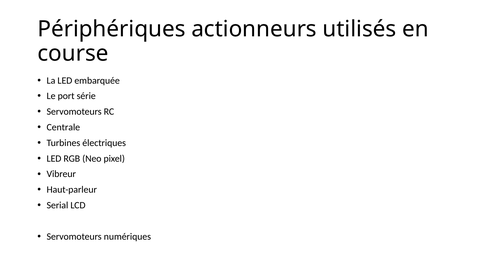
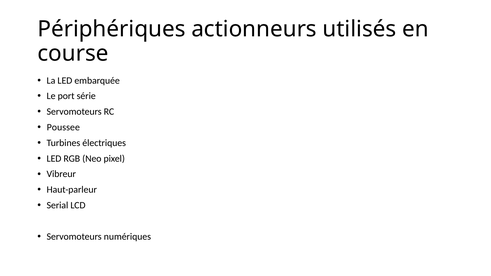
Centrale: Centrale -> Poussee (63, 127)
